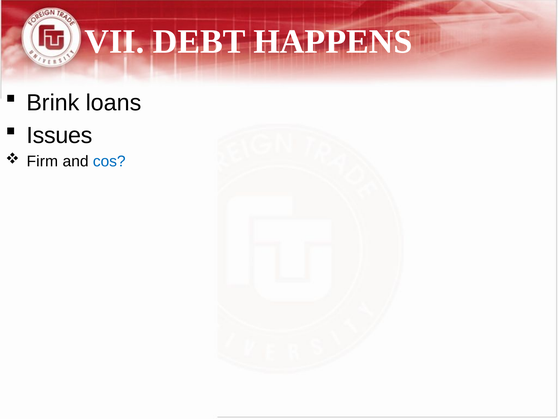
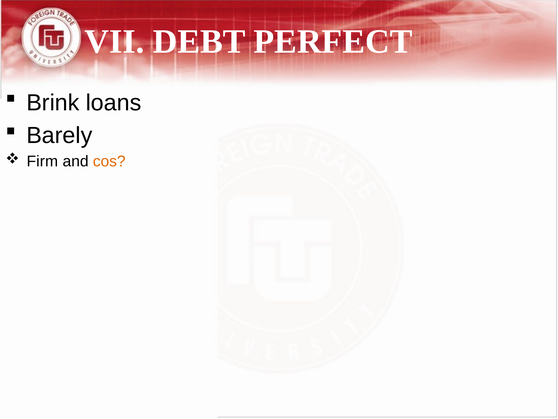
HAPPENS: HAPPENS -> PERFECT (333, 42)
Issues: Issues -> Barely (59, 135)
cos colour: blue -> orange (109, 161)
